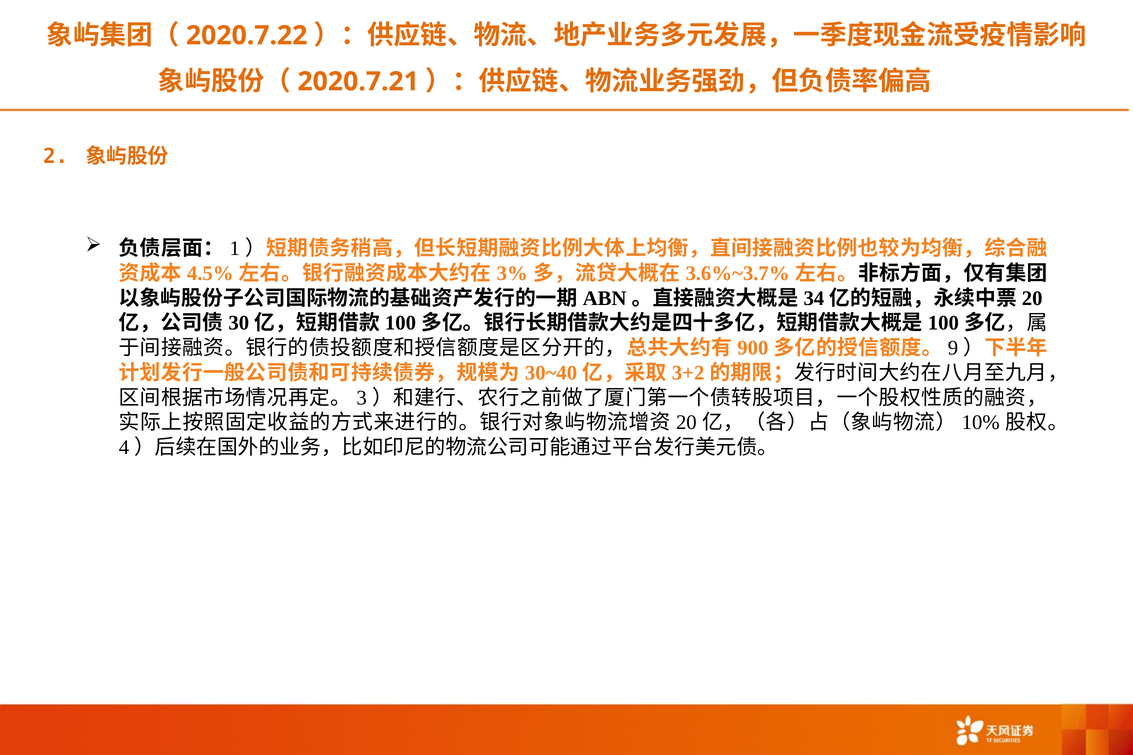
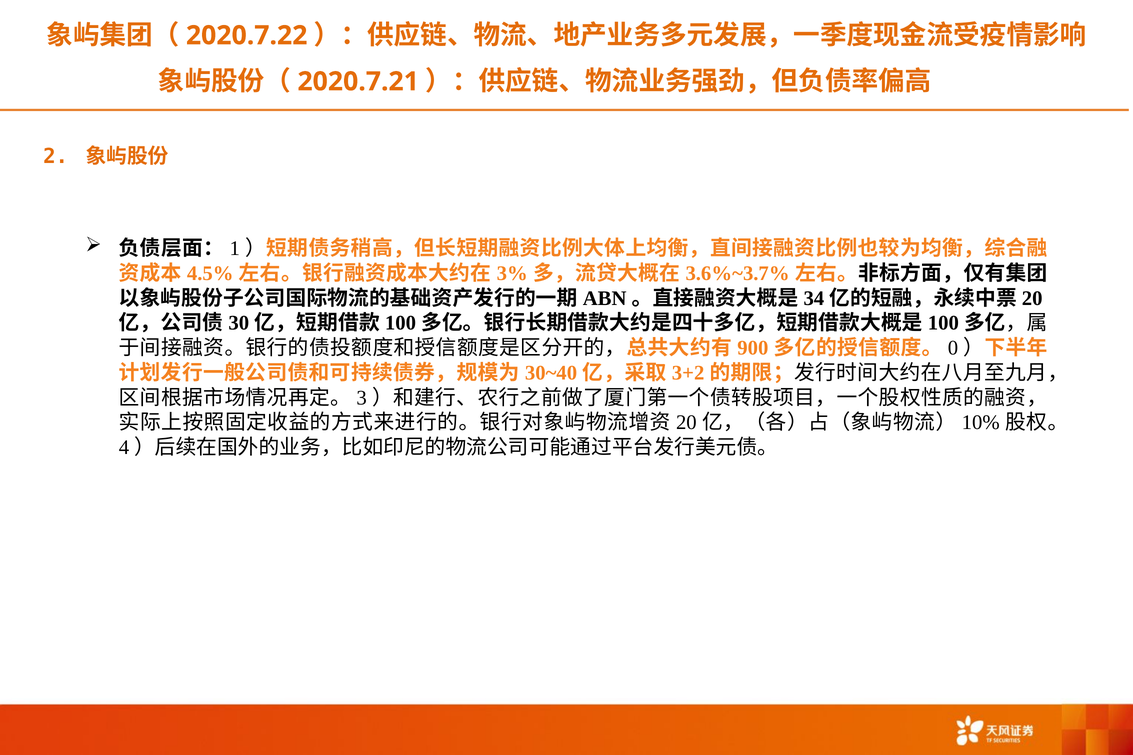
9: 9 -> 0 (953, 348)
